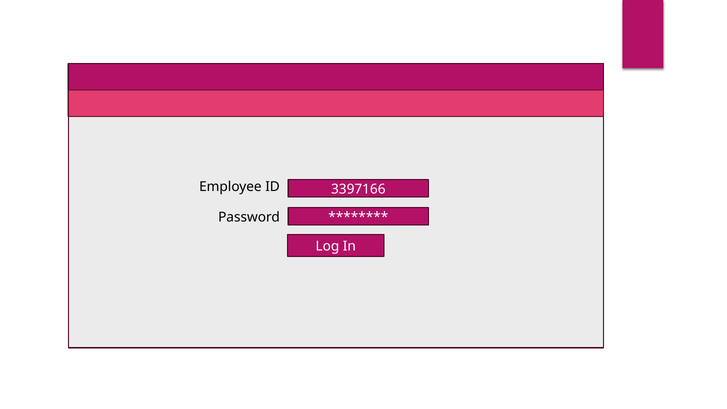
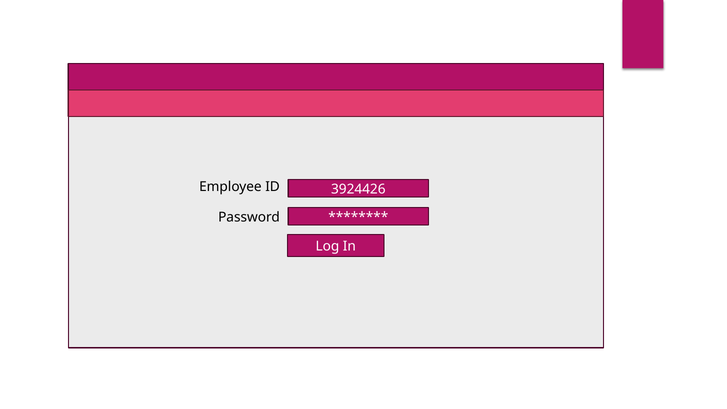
3397166: 3397166 -> 3924426 (358, 189)
